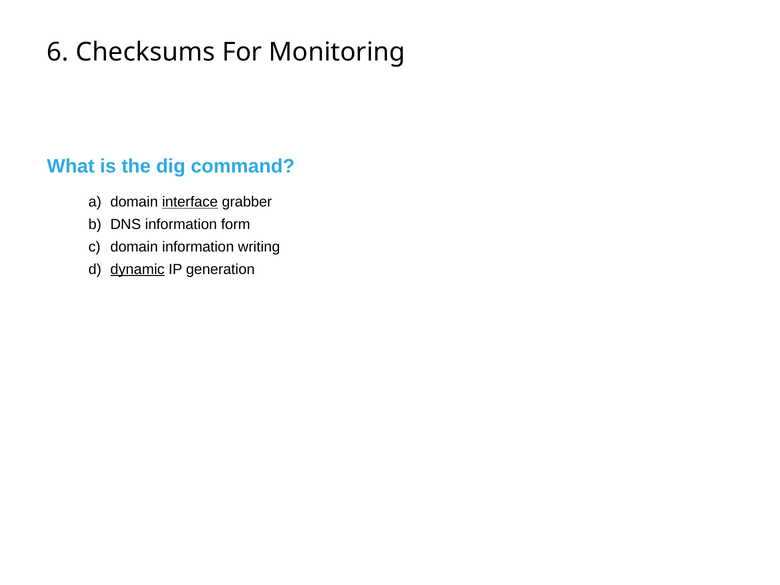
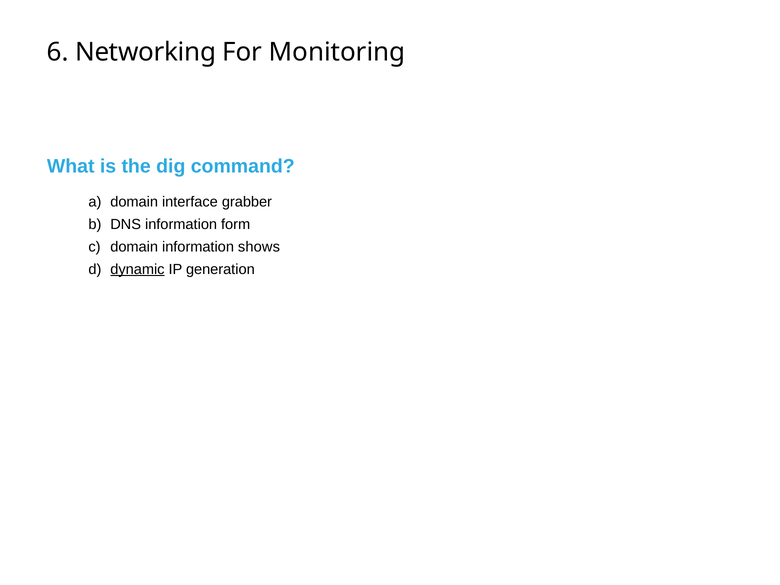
Checksums: Checksums -> Networking (146, 52)
interface underline: present -> none (190, 202)
writing: writing -> shows (259, 247)
